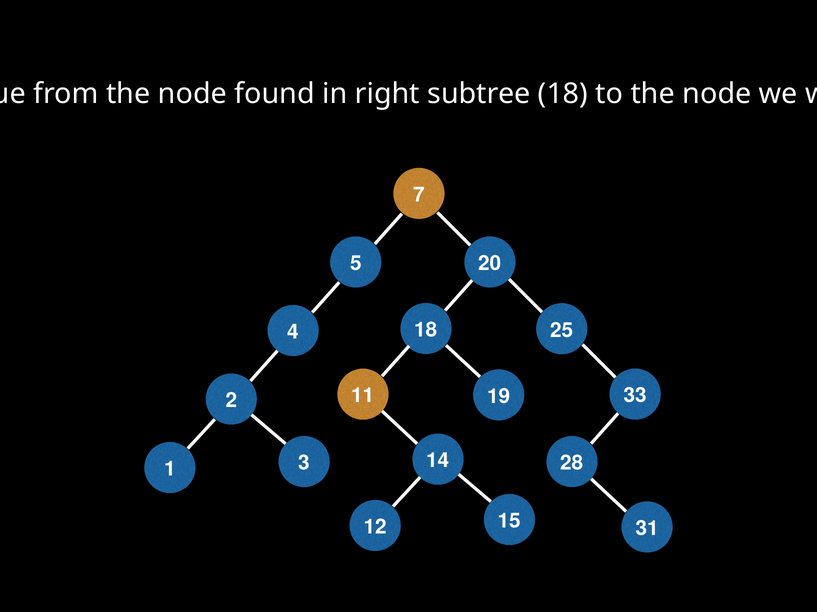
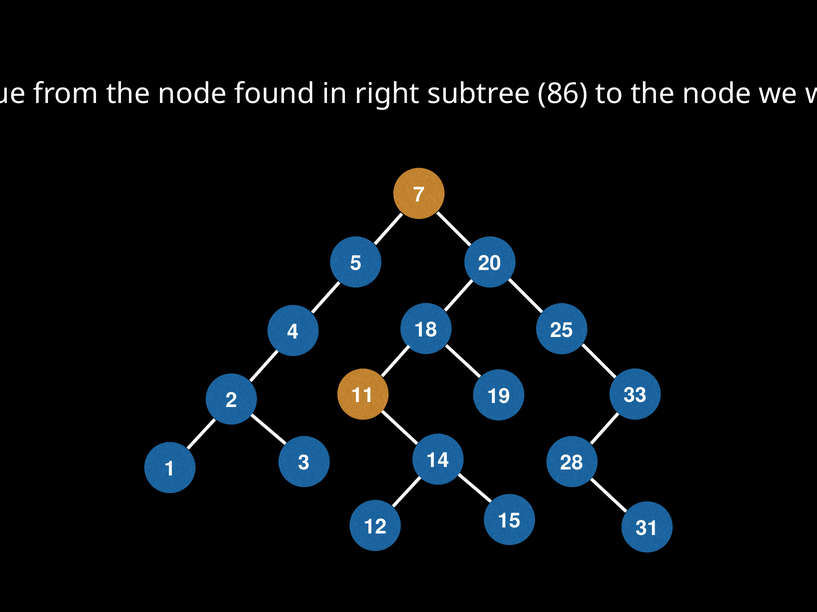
subtree 18: 18 -> 86 (563, 94)
